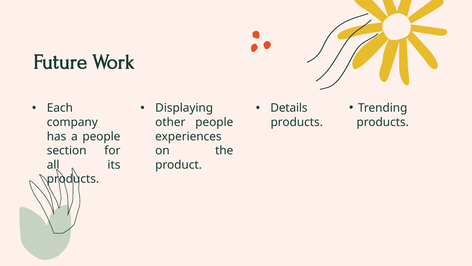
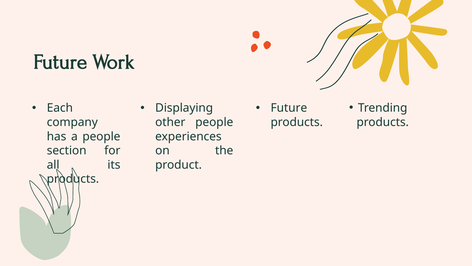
Details: Details -> Future (289, 108)
